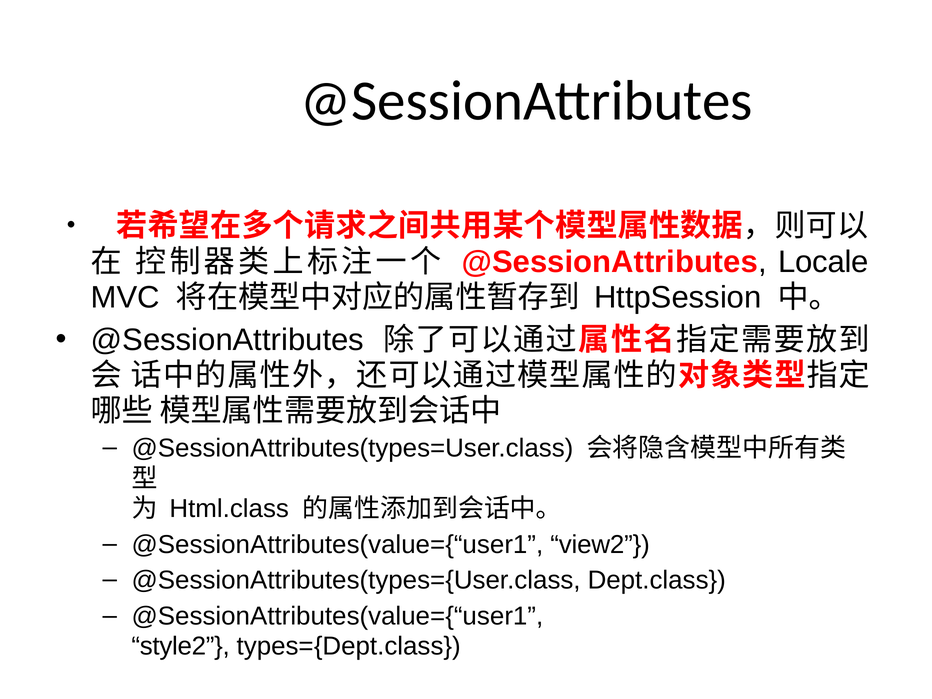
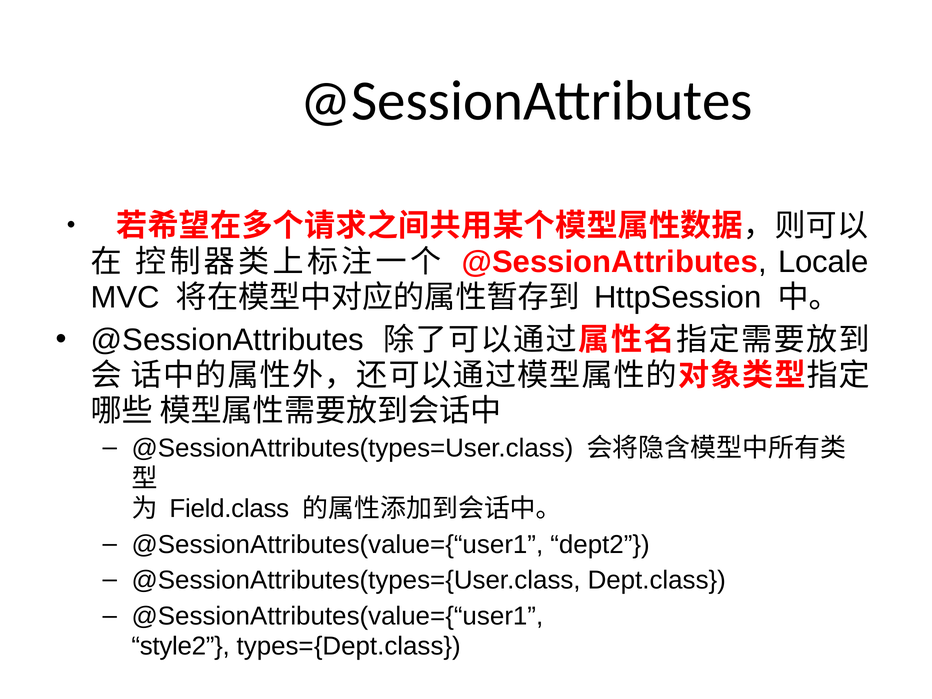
Html.class: Html.class -> Field.class (229, 509)
view2: view2 -> dept2 (600, 544)
